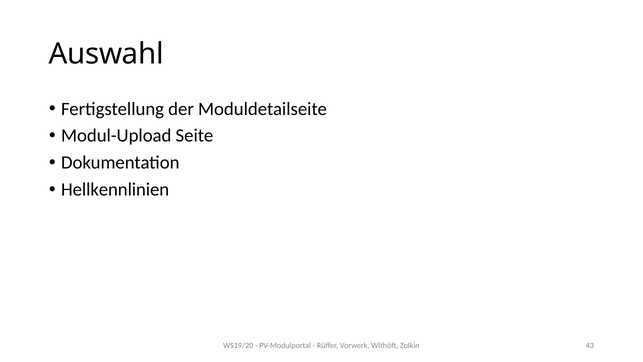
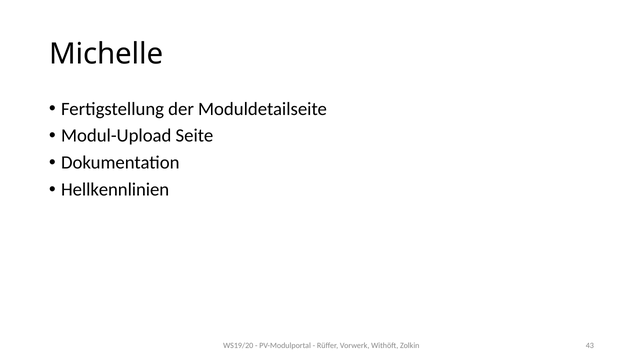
Auswahl: Auswahl -> Michelle (106, 54)
